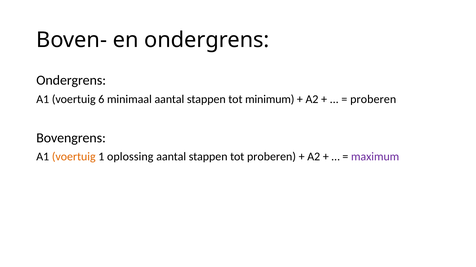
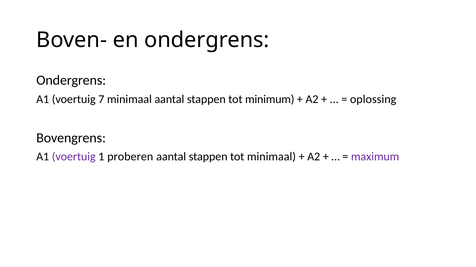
6: 6 -> 7 (101, 99)
proberen: proberen -> oplossing (373, 99)
voertuig colour: orange -> purple (74, 157)
oplossing: oplossing -> proberen (130, 157)
tot proberen: proberen -> minimaal (271, 157)
